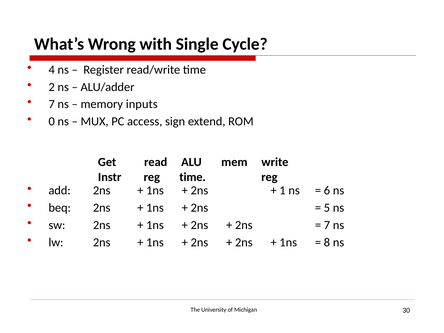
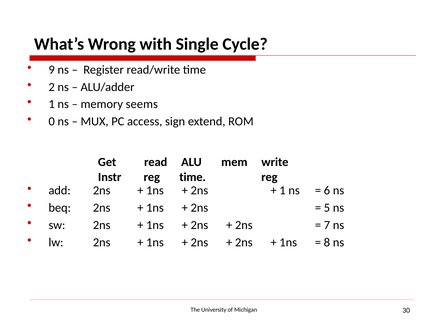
4: 4 -> 9 (52, 70)
7: 7 -> 1 (52, 104)
inputs: inputs -> seems (142, 104)
